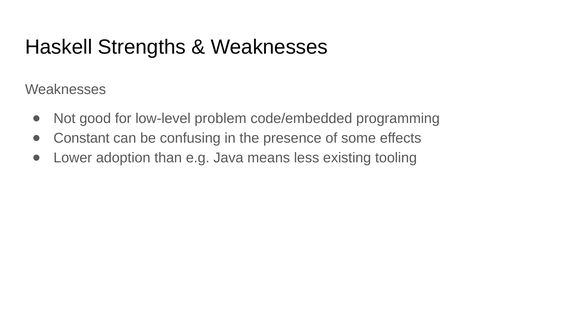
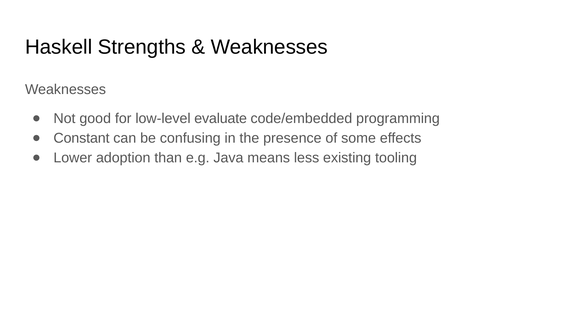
problem: problem -> evaluate (221, 118)
